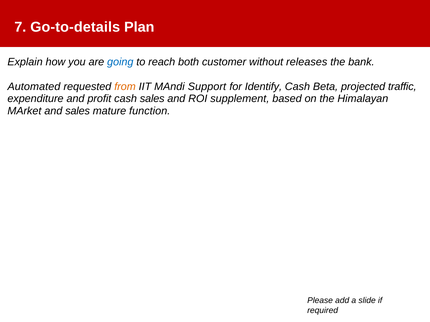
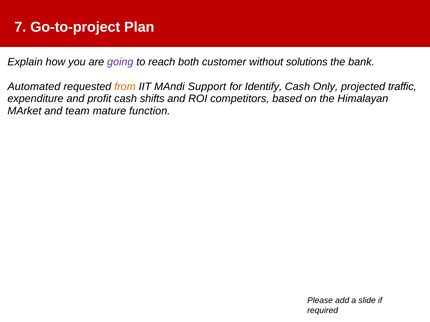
Go-to-details: Go-to-details -> Go-to-project (75, 27)
going colour: blue -> purple (120, 62)
releases: releases -> solutions (307, 62)
Beta: Beta -> Only (326, 87)
cash sales: sales -> shifts (152, 99)
supplement: supplement -> competitors (240, 99)
and sales: sales -> team (77, 111)
